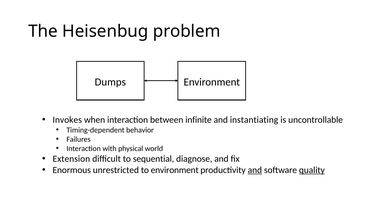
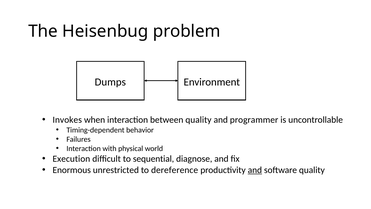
between infinite: infinite -> quality (198, 120)
instantiating: instantiating -> programmer (254, 120)
Extension: Extension -> Execution (71, 159)
to environment: environment -> dereference (175, 170)
quality underline: present -> none (312, 170)
